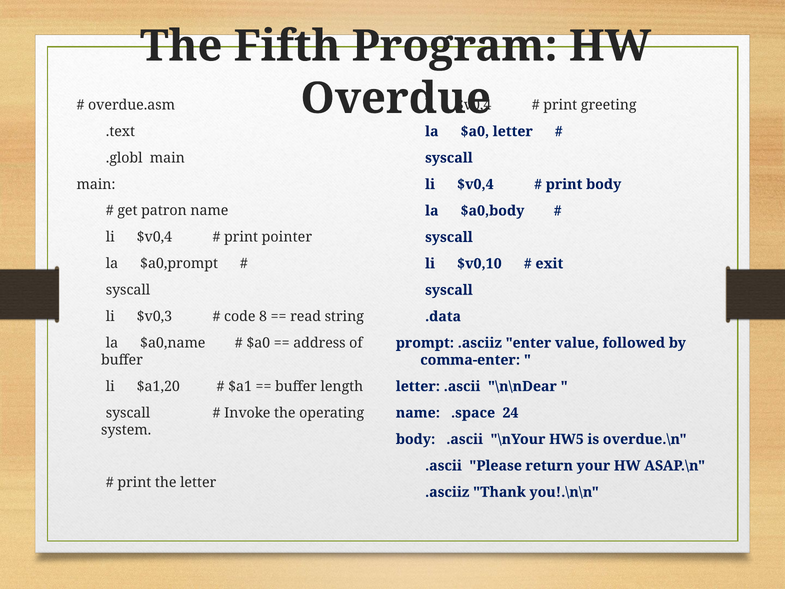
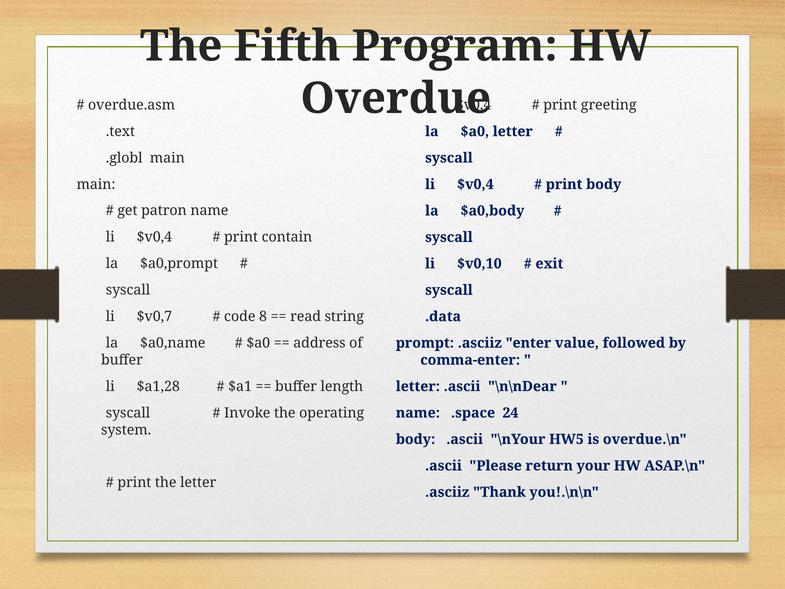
pointer: pointer -> contain (287, 237)
$v0,3: $v0,3 -> $v0,7 (154, 316)
$a1,20: $a1,20 -> $a1,28 (158, 386)
